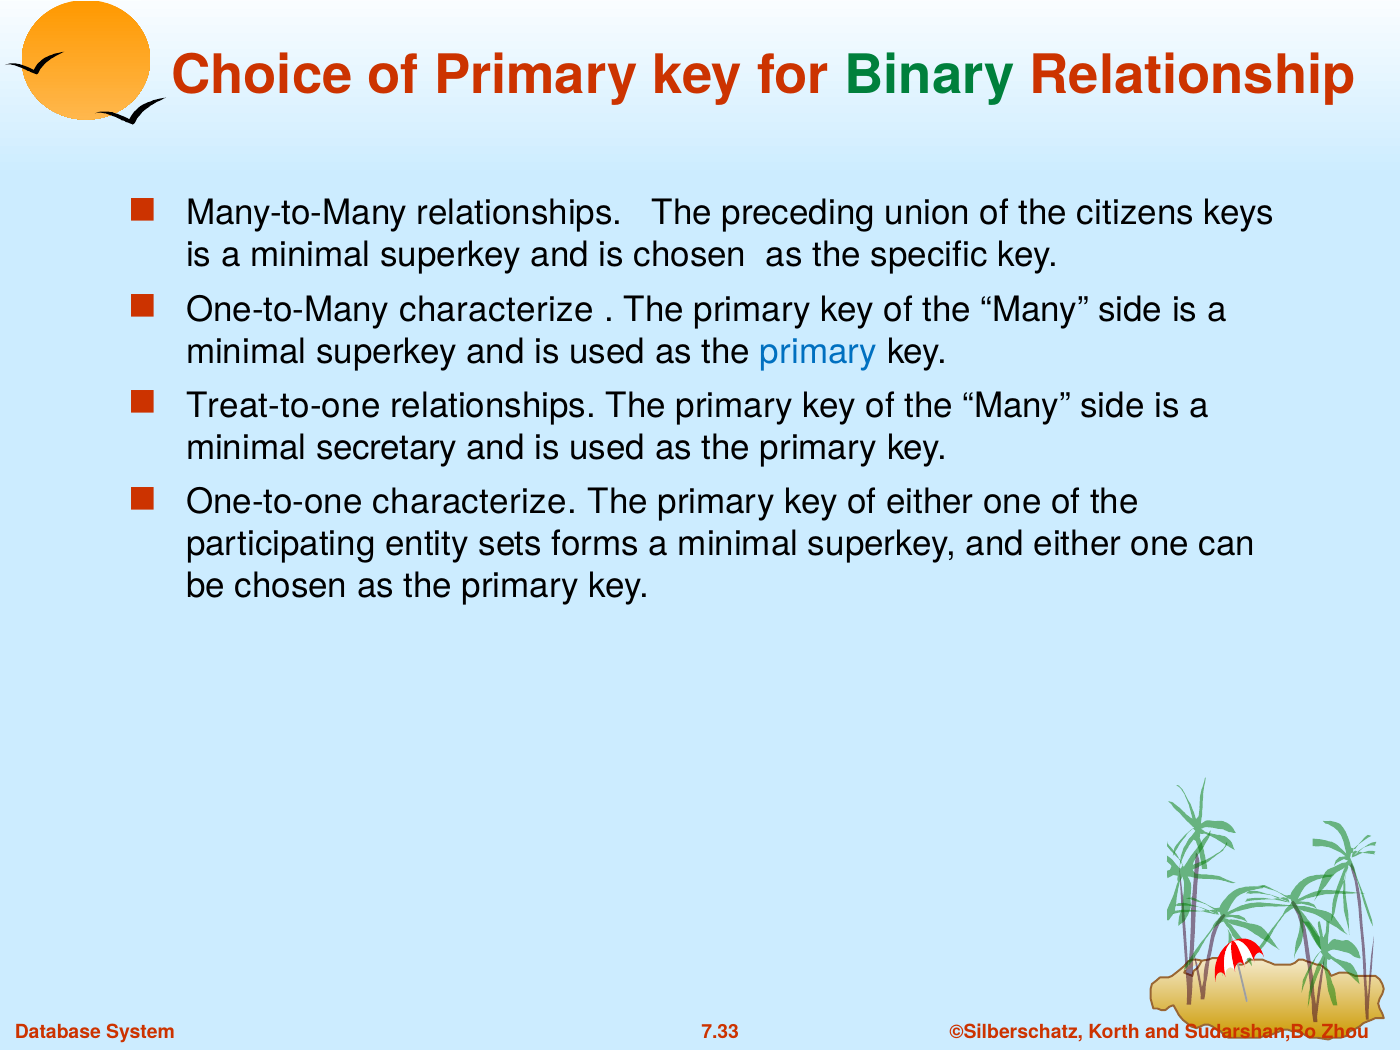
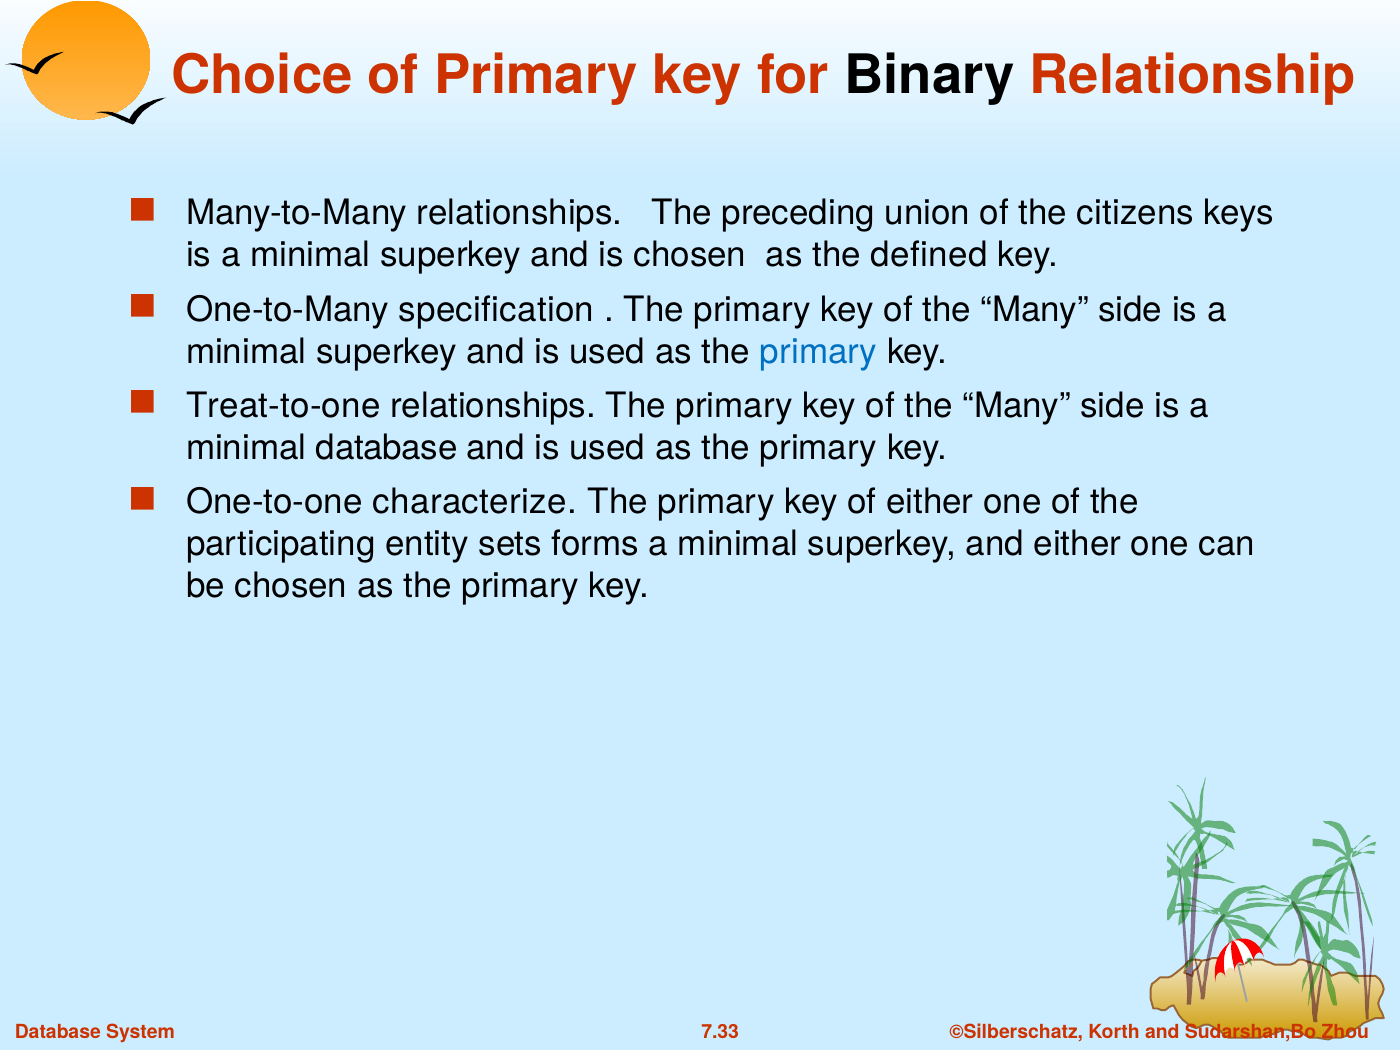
Binary colour: green -> black (929, 75)
specific: specific -> defined (929, 255)
One-to-Many characterize: characterize -> specification (497, 309)
minimal secretary: secretary -> database (387, 448)
